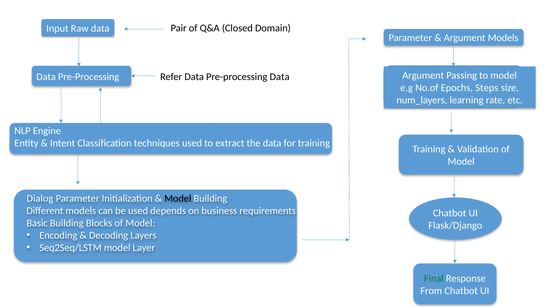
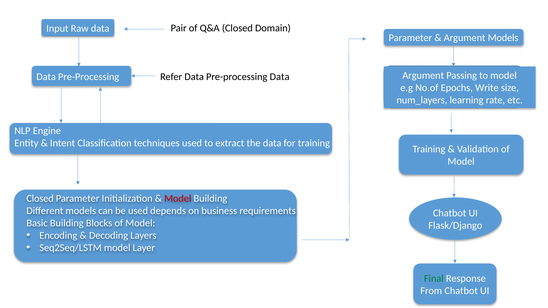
Steps: Steps -> Write (487, 88)
Dialog: Dialog -> Closed (40, 199)
Model colour: black -> red (178, 199)
